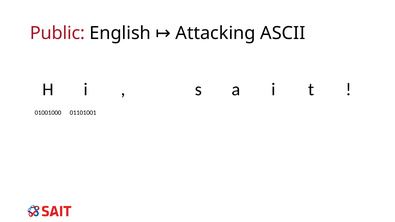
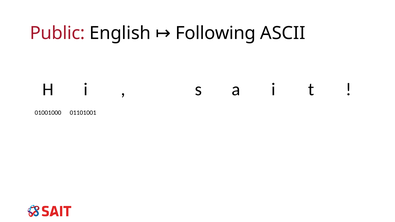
Attacking: Attacking -> Following (216, 33)
